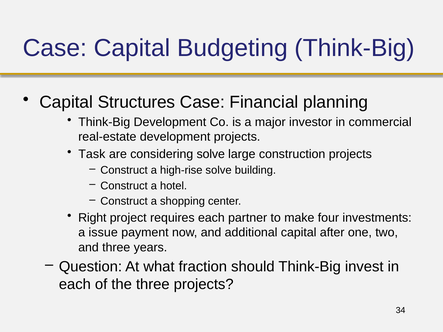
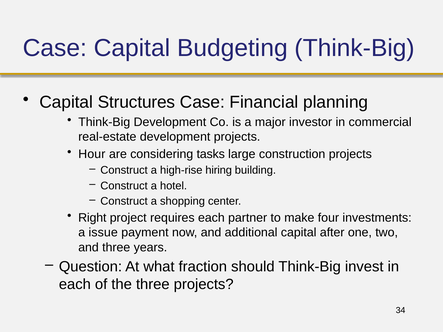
Task: Task -> Hour (92, 154)
considering solve: solve -> tasks (211, 154)
high-rise solve: solve -> hiring (219, 170)
